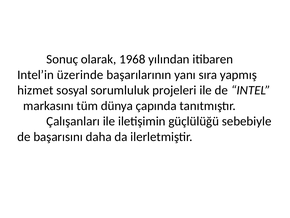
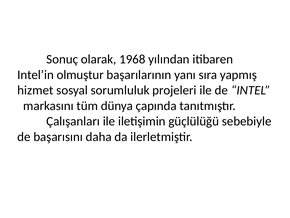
üzerinde: üzerinde -> olmuştur (80, 75)
